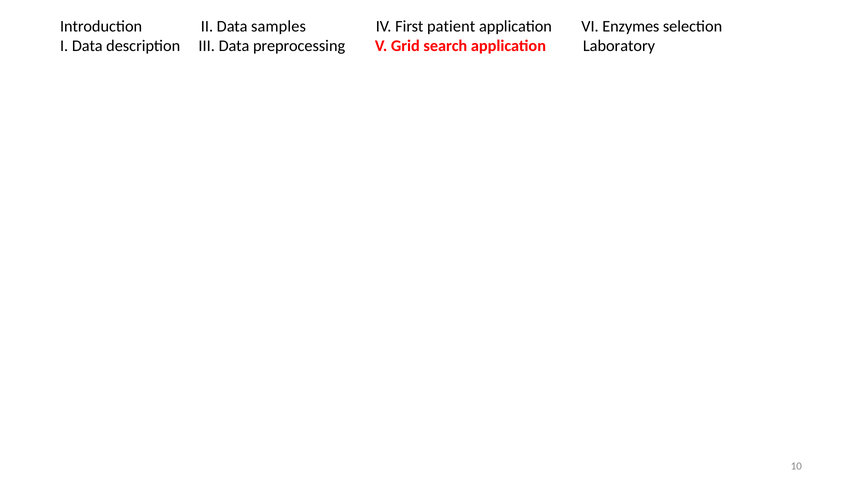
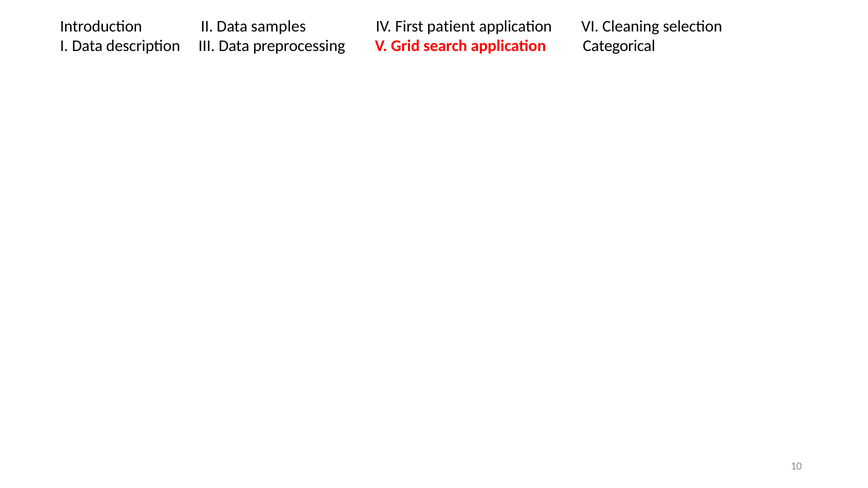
Enzymes: Enzymes -> Cleaning (631, 26)
Laboratory: Laboratory -> Categorical (619, 46)
